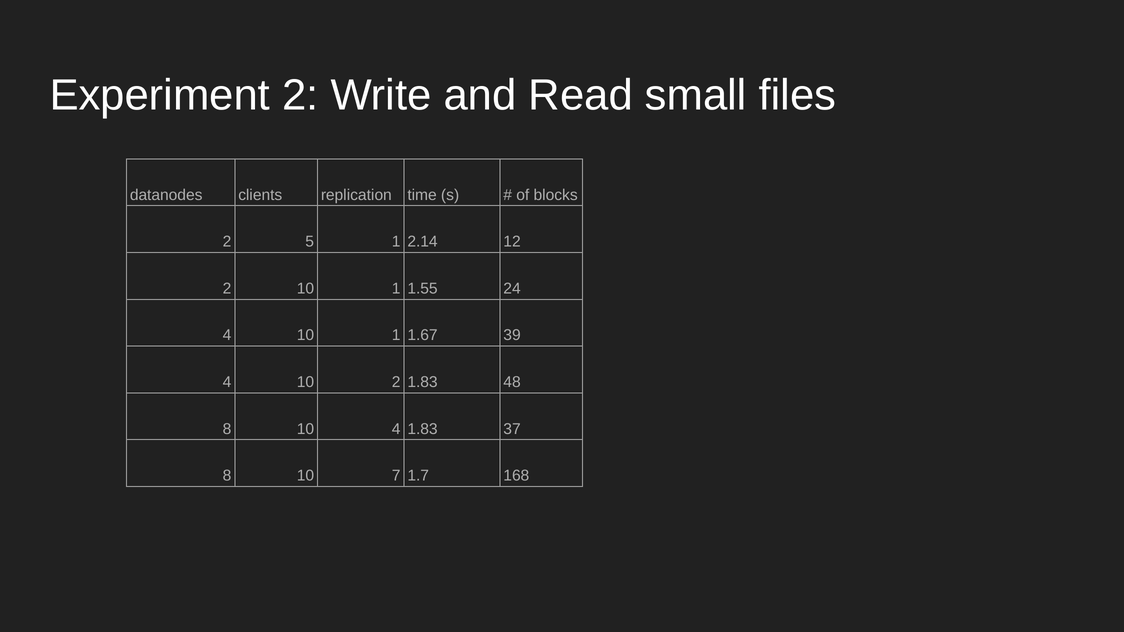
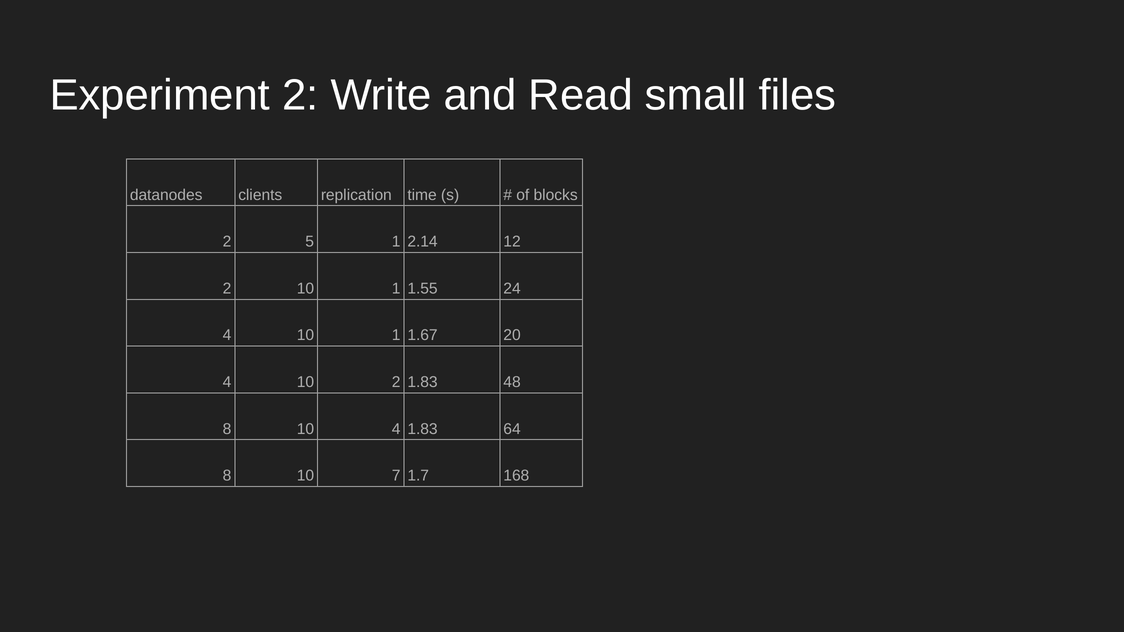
39: 39 -> 20 (512, 335)
37: 37 -> 64 (512, 429)
